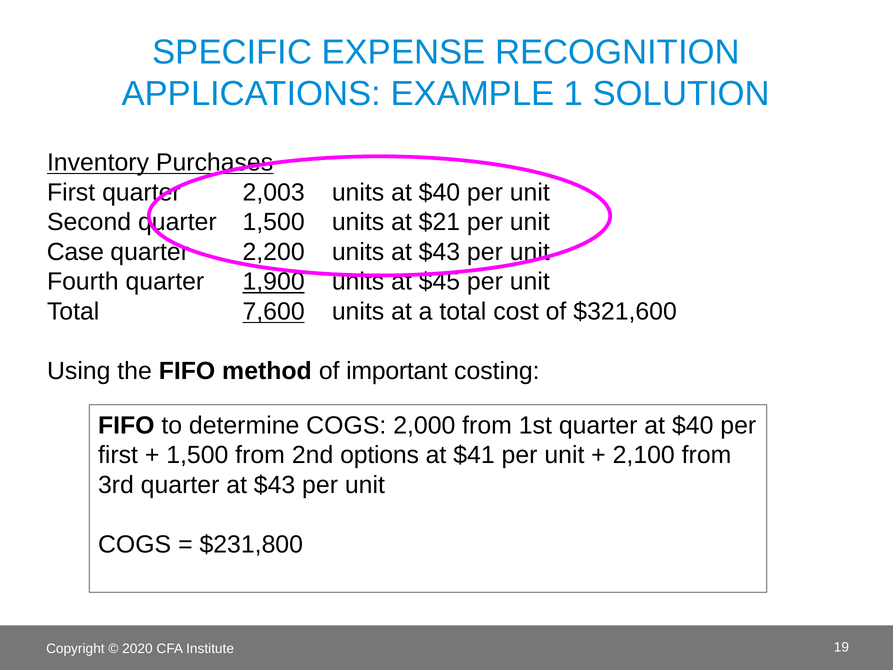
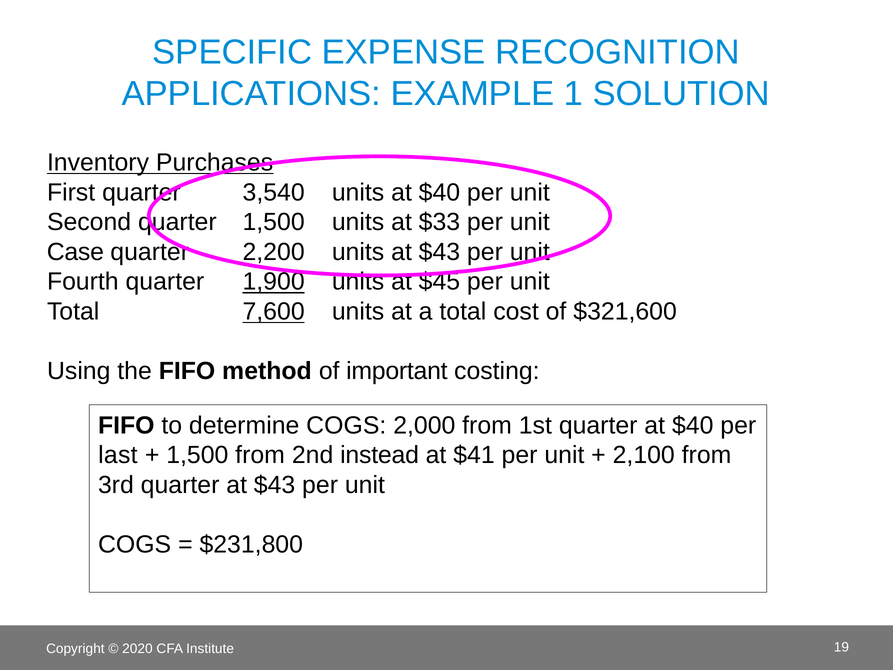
2,003: 2,003 -> 3,540 (274, 192)
$21: $21 -> $33 (439, 222)
first: first -> last (118, 455)
options: options -> instead (380, 455)
